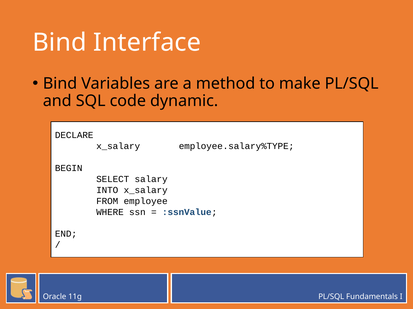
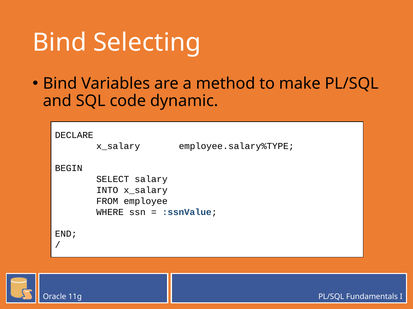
Interface: Interface -> Selecting (147, 43)
